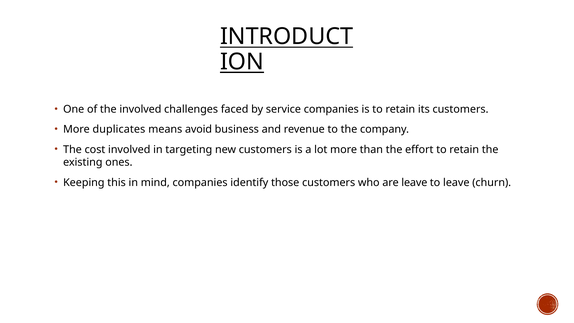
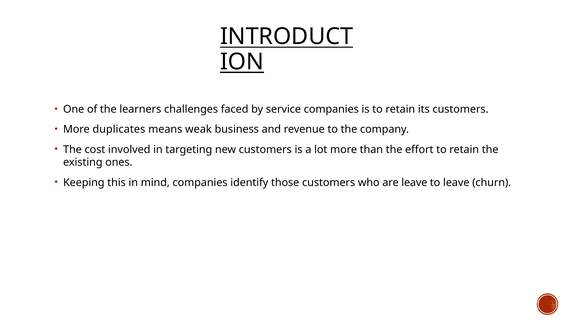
the involved: involved -> learners (140, 109)
avoid: avoid -> weak (198, 129)
